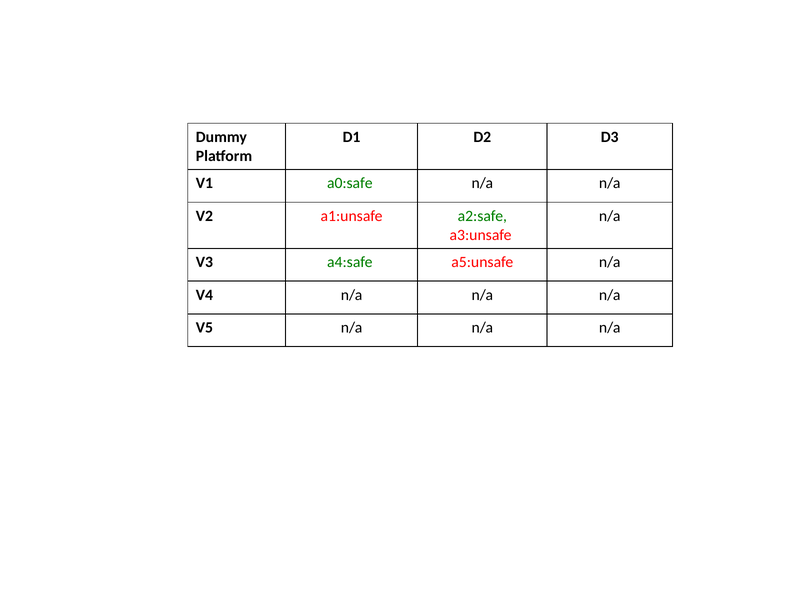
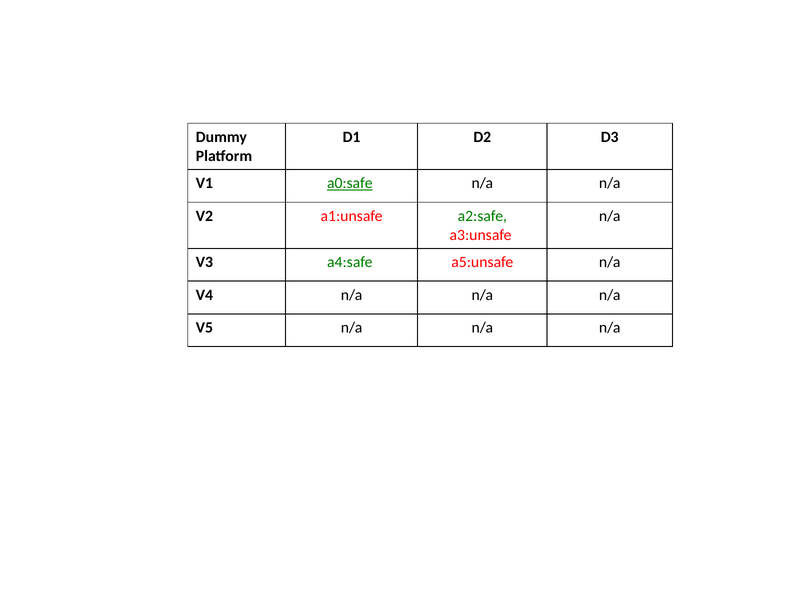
a0:safe underline: none -> present (350, 183)
